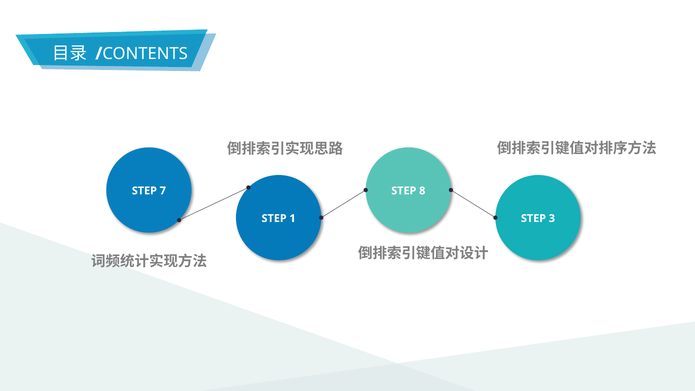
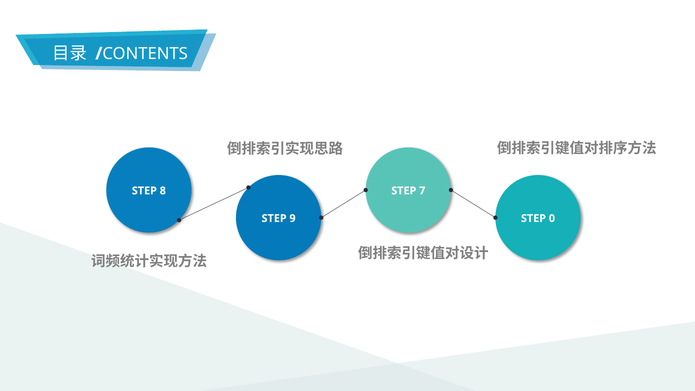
7: 7 -> 8 (163, 191)
8: 8 -> 7 (422, 191)
1: 1 -> 9 (293, 218)
3: 3 -> 0 (552, 218)
